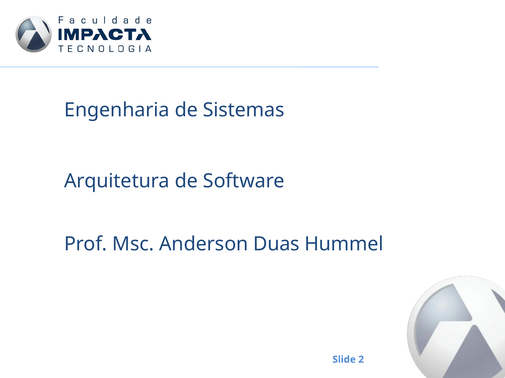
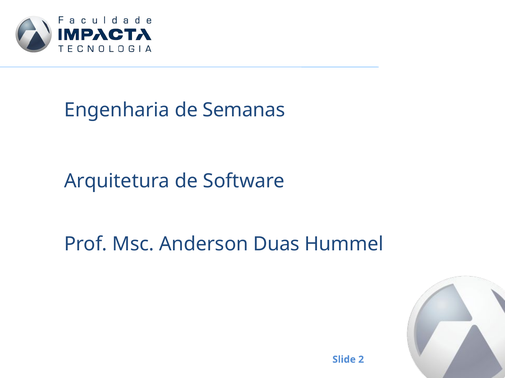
Sistemas: Sistemas -> Semanas (244, 110)
